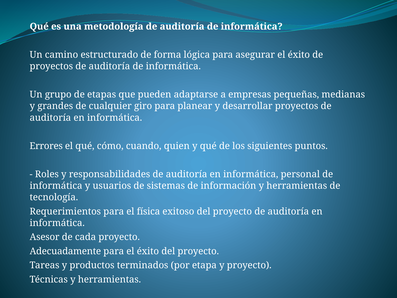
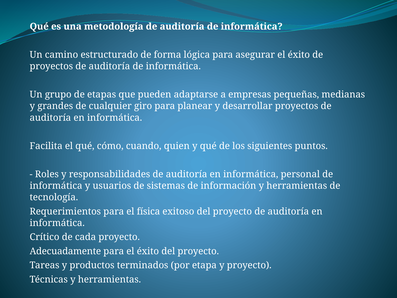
Errores: Errores -> Facilita (46, 146)
Asesor: Asesor -> Crítico (45, 237)
